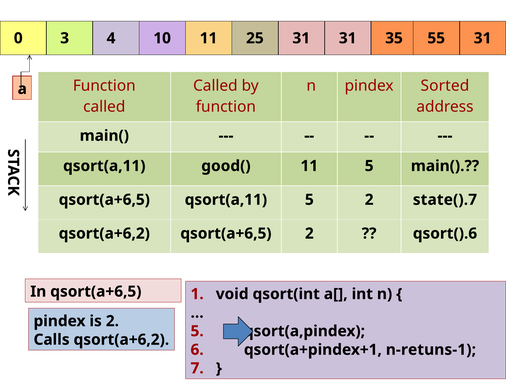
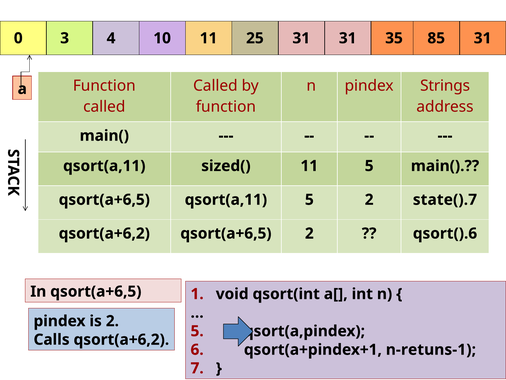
55: 55 -> 85 (436, 38)
Sorted: Sorted -> Strings (445, 86)
good(: good( -> sized( (226, 166)
